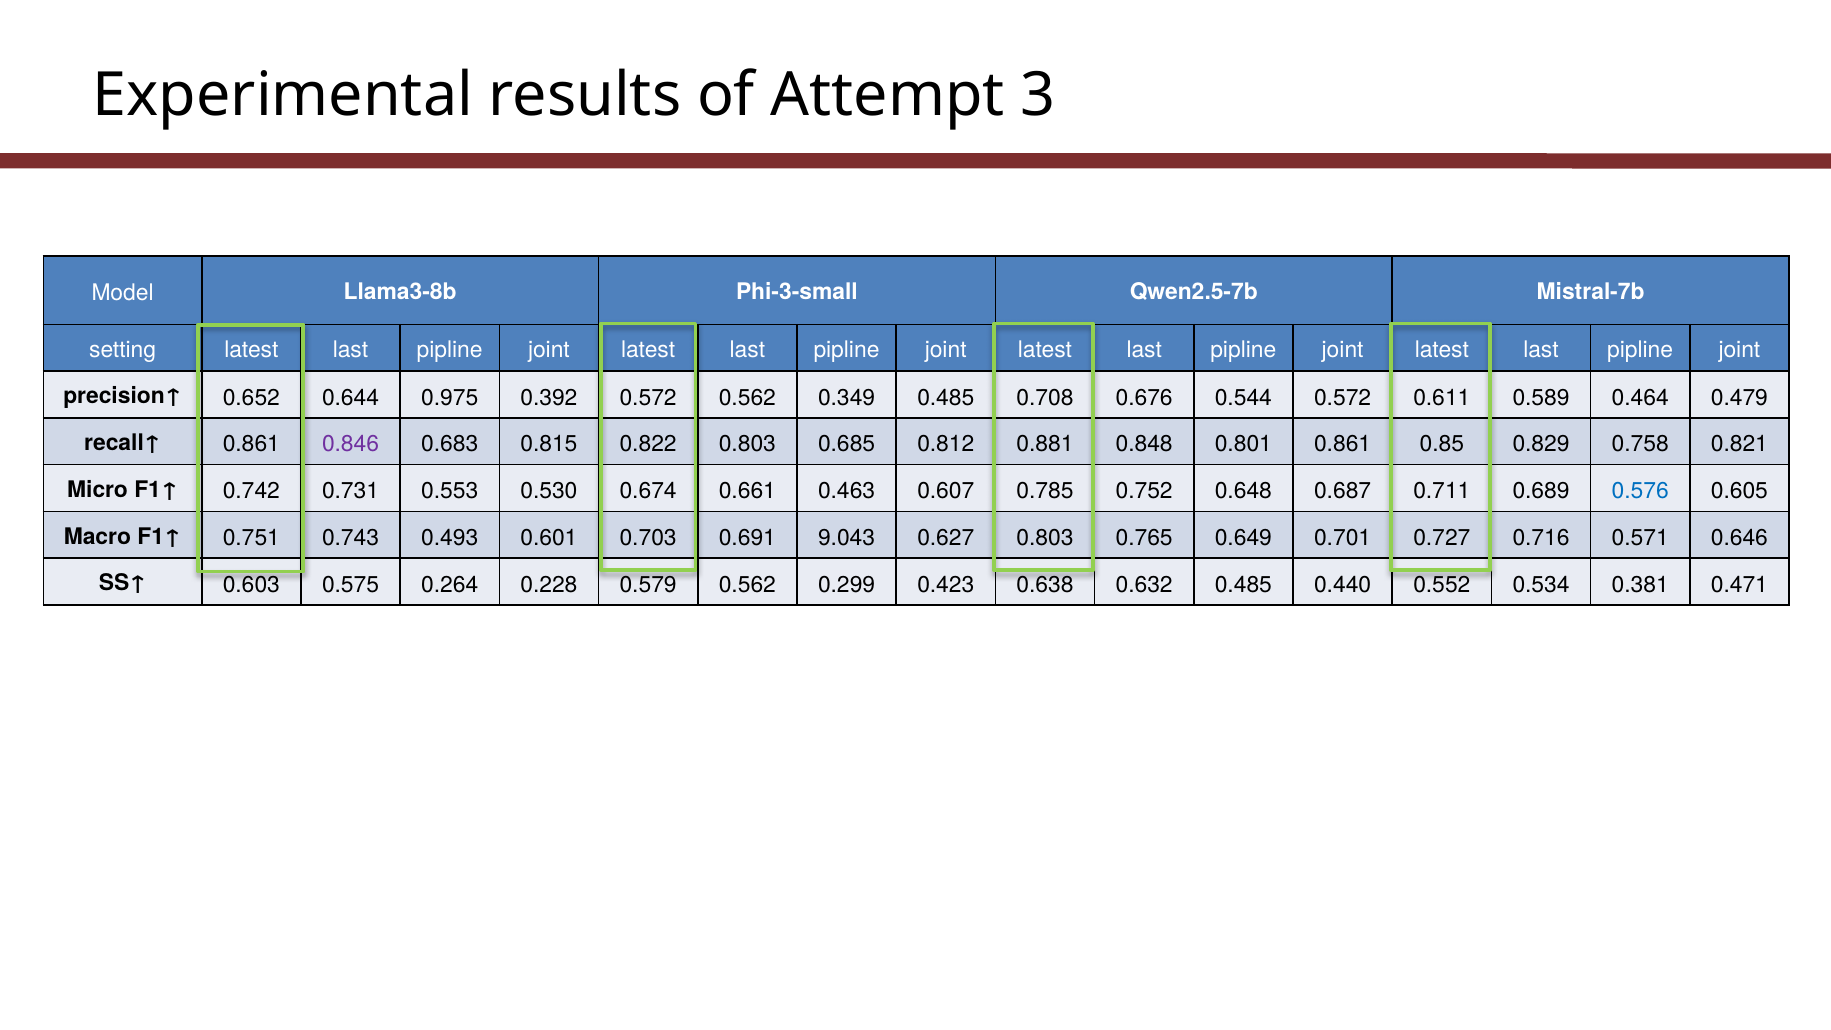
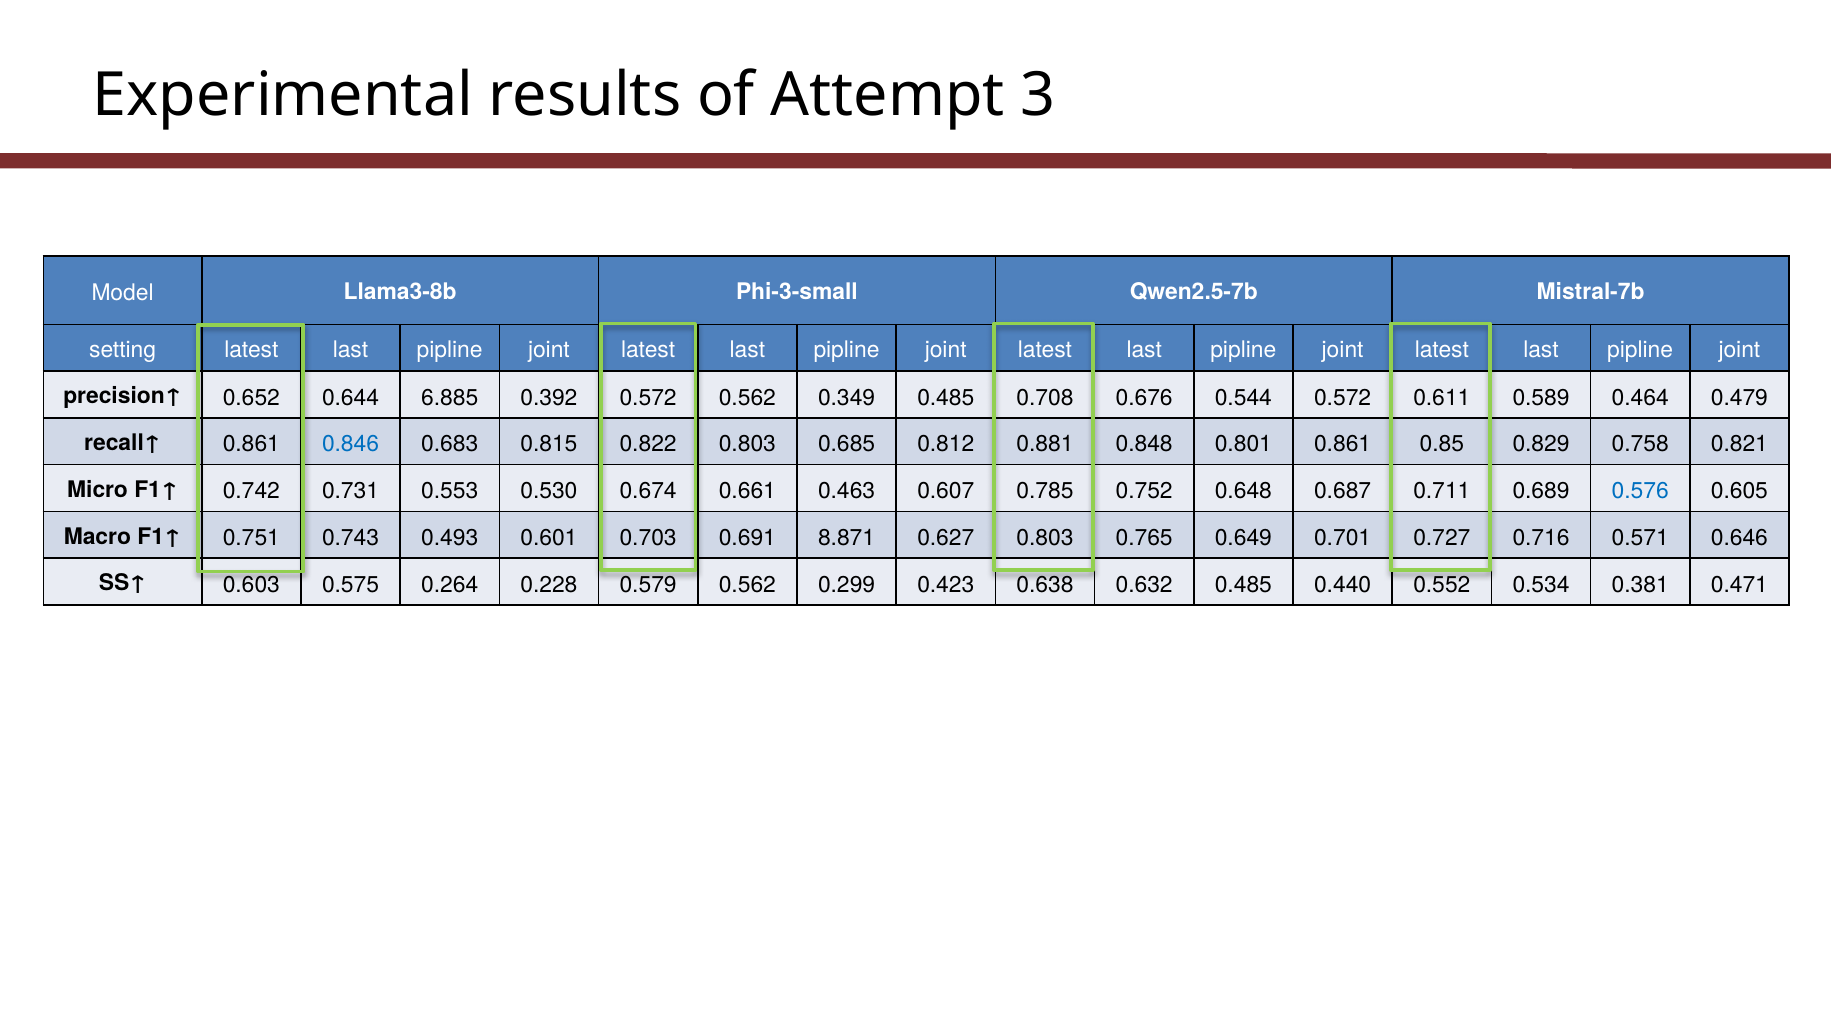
0.975: 0.975 -> 6.885 (450, 397)
0.846 colour: purple -> blue (351, 444)
9.043: 9.043 -> 8.871 (847, 538)
